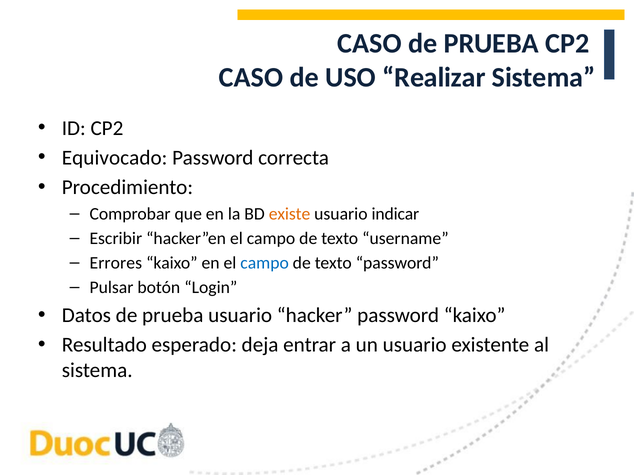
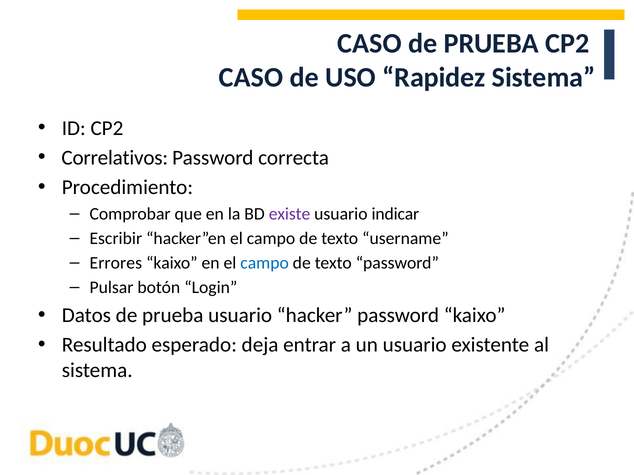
Realizar: Realizar -> Rapidez (434, 78)
Equivocado: Equivocado -> Correlativos (115, 158)
existe colour: orange -> purple (290, 214)
